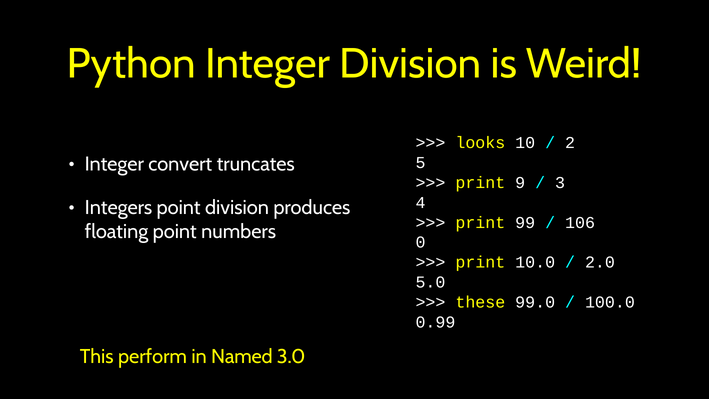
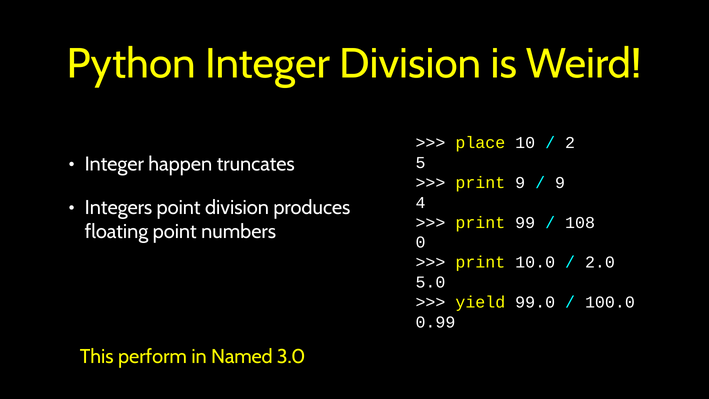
looks: looks -> place (480, 143)
convert: convert -> happen (180, 164)
3: 3 -> 9 (560, 183)
106: 106 -> 108 (580, 222)
these: these -> yield (480, 302)
